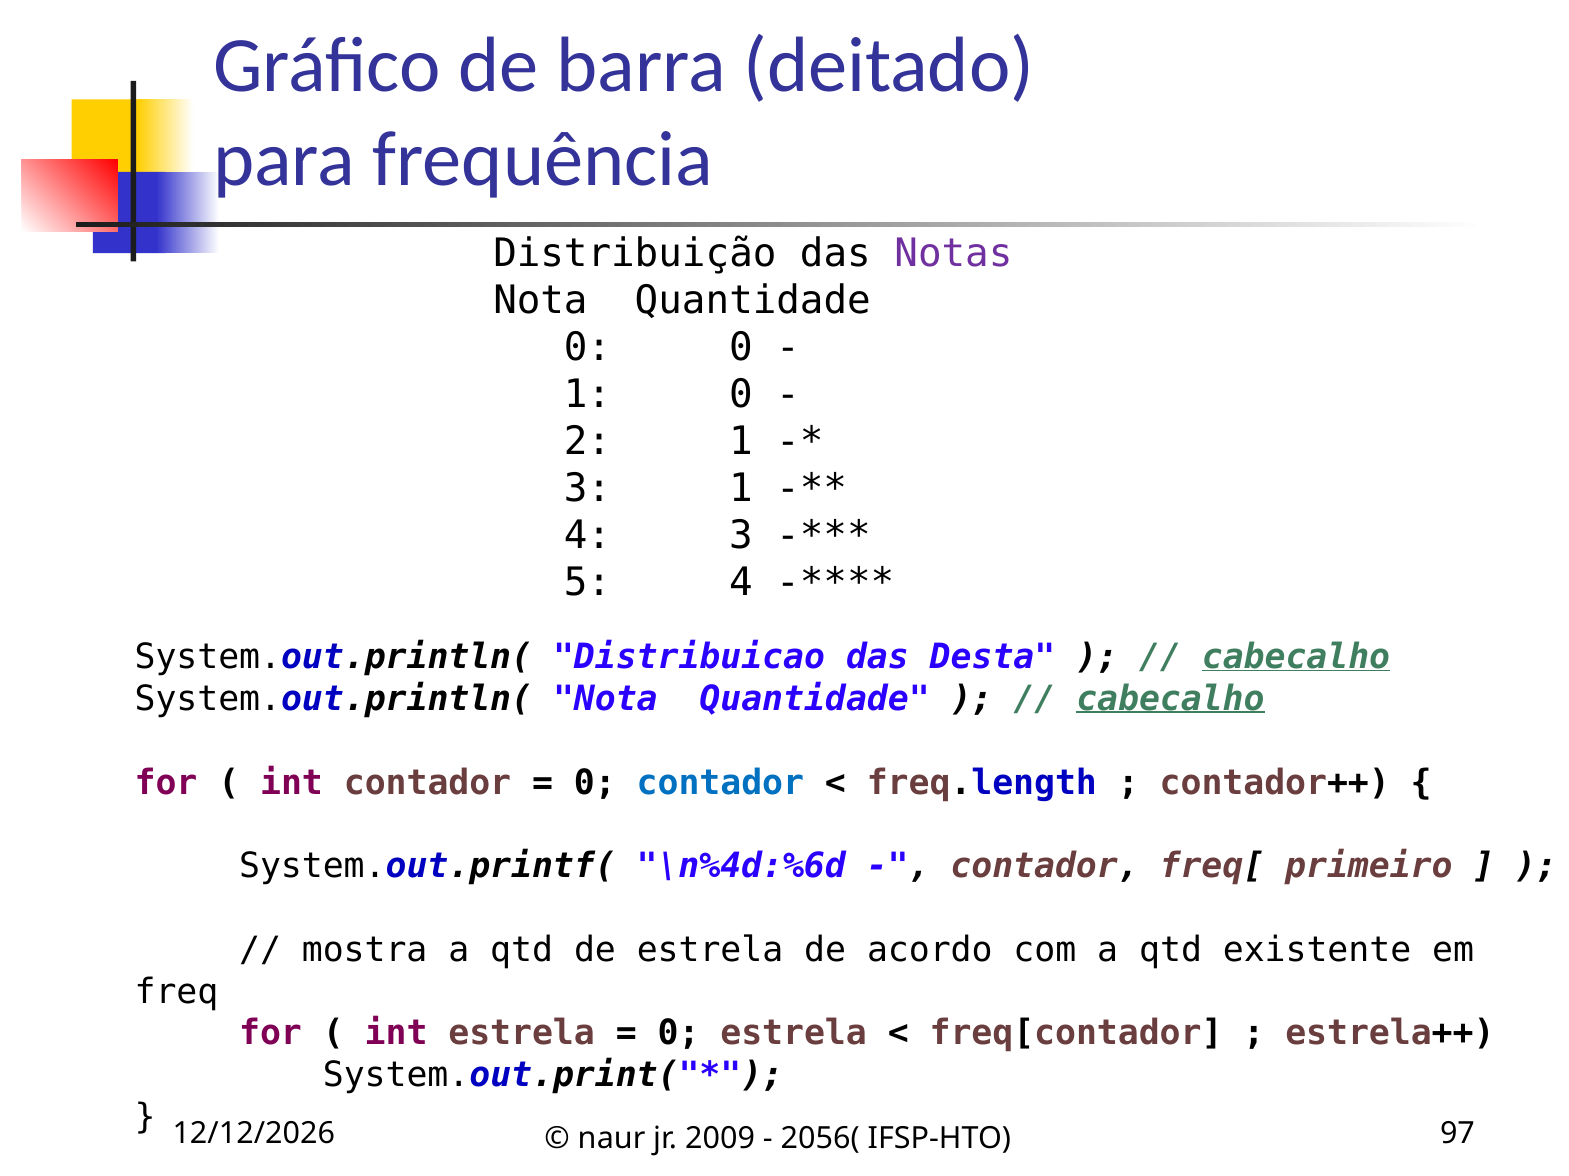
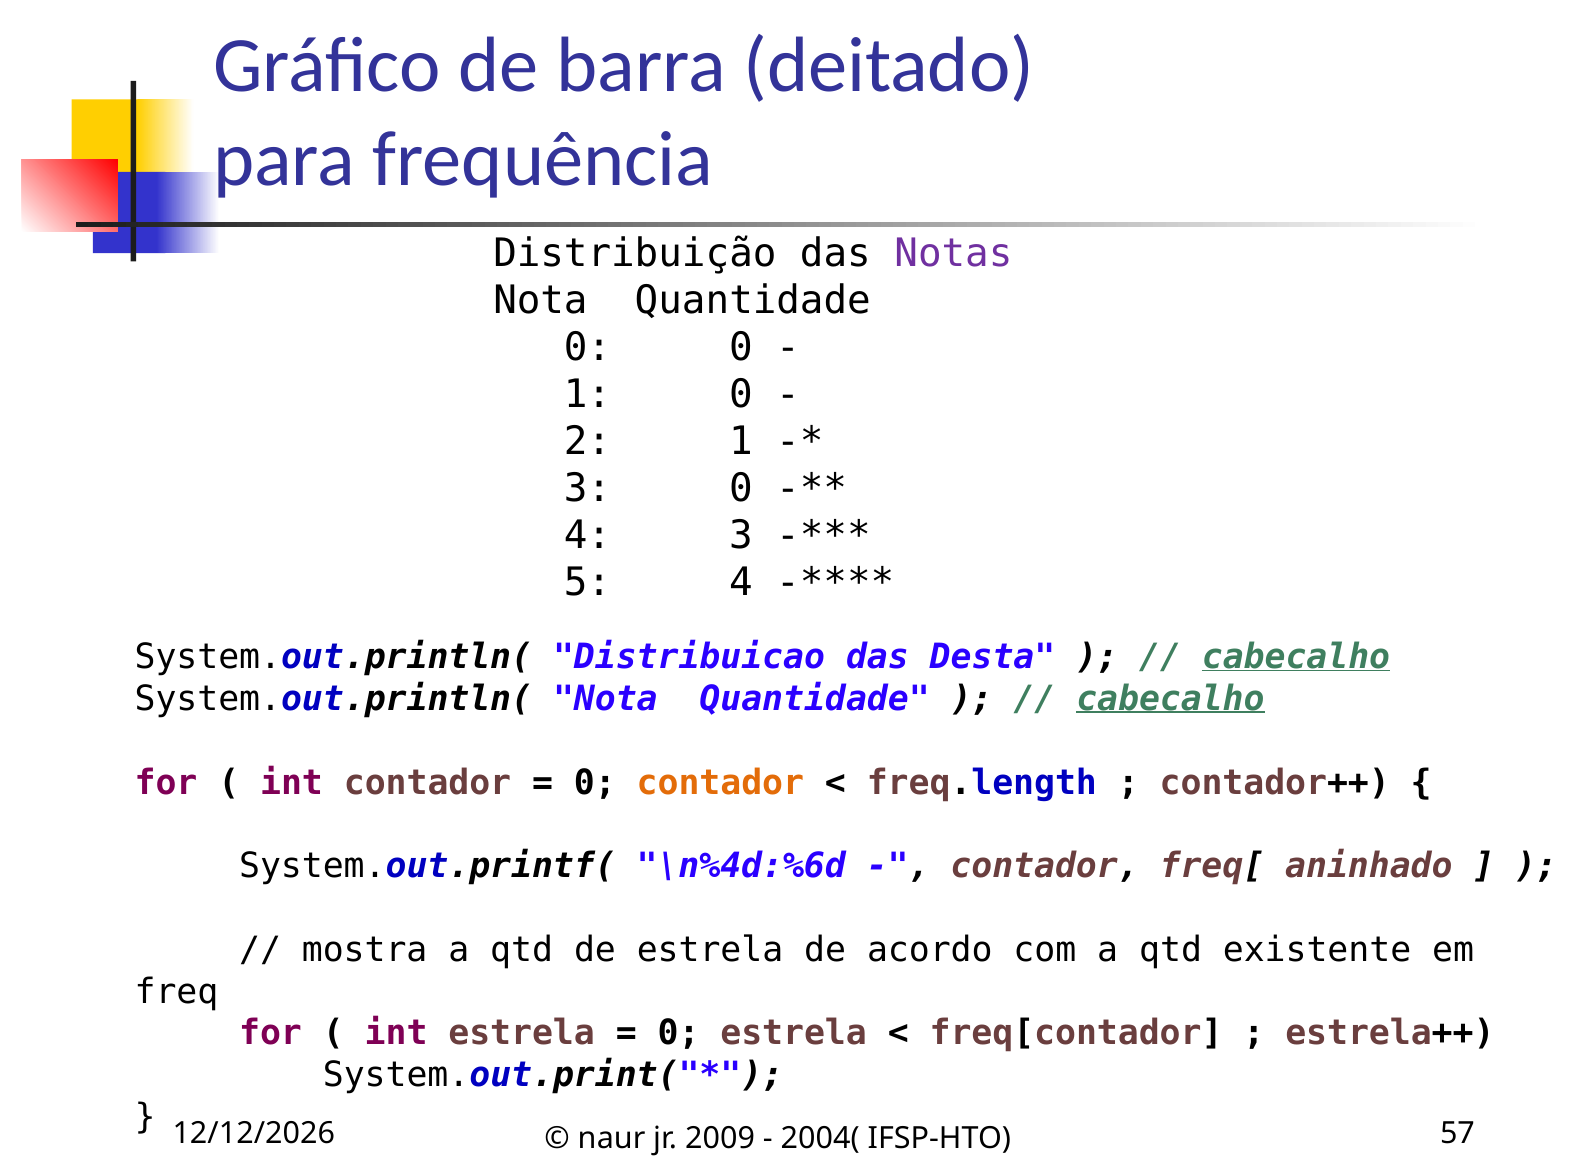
3 1: 1 -> 0 (741, 489)
contador colour: blue -> orange (720, 783)
primeiro: primeiro -> aninhado (1369, 867)
2056(: 2056( -> 2004( (820, 1140)
97: 97 -> 57 (1457, 1135)
